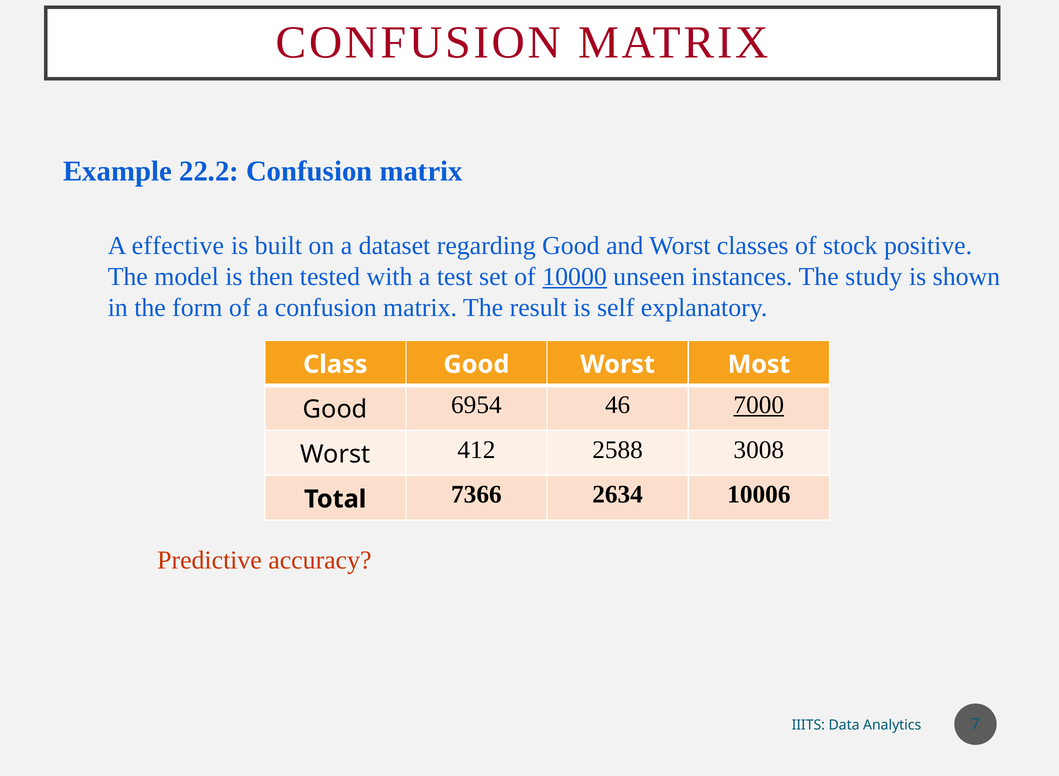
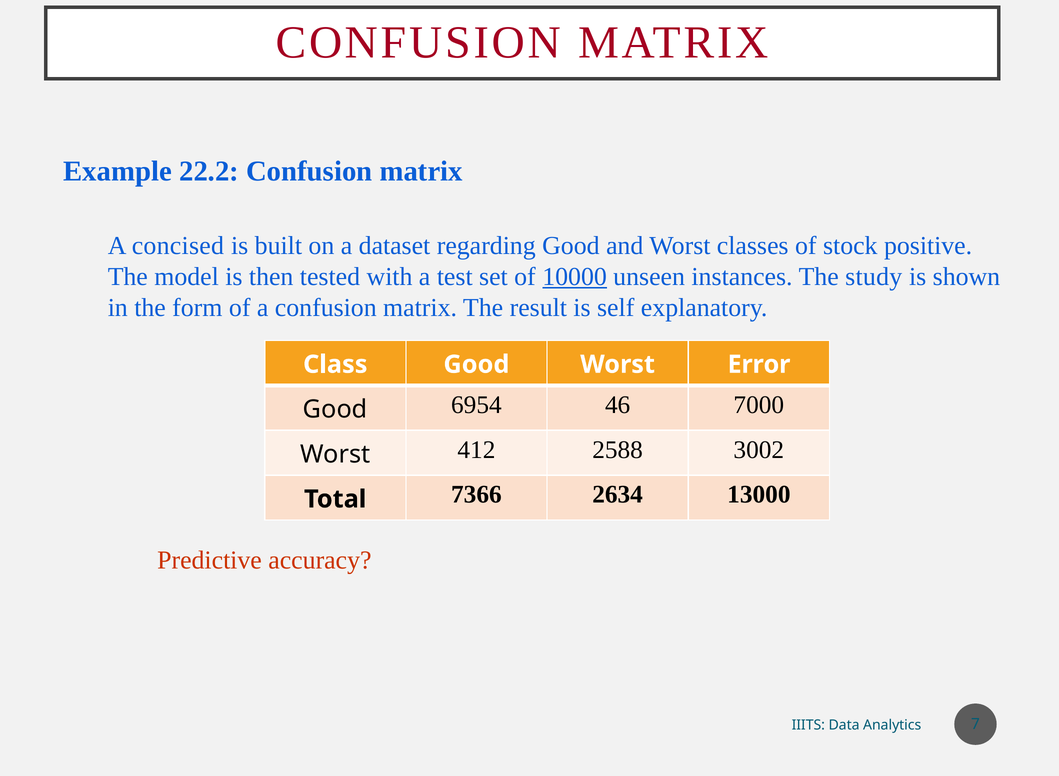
effective: effective -> concised (178, 246)
Most: Most -> Error (759, 364)
7000 underline: present -> none (759, 405)
3008: 3008 -> 3002 (759, 450)
10006: 10006 -> 13000 (759, 495)
